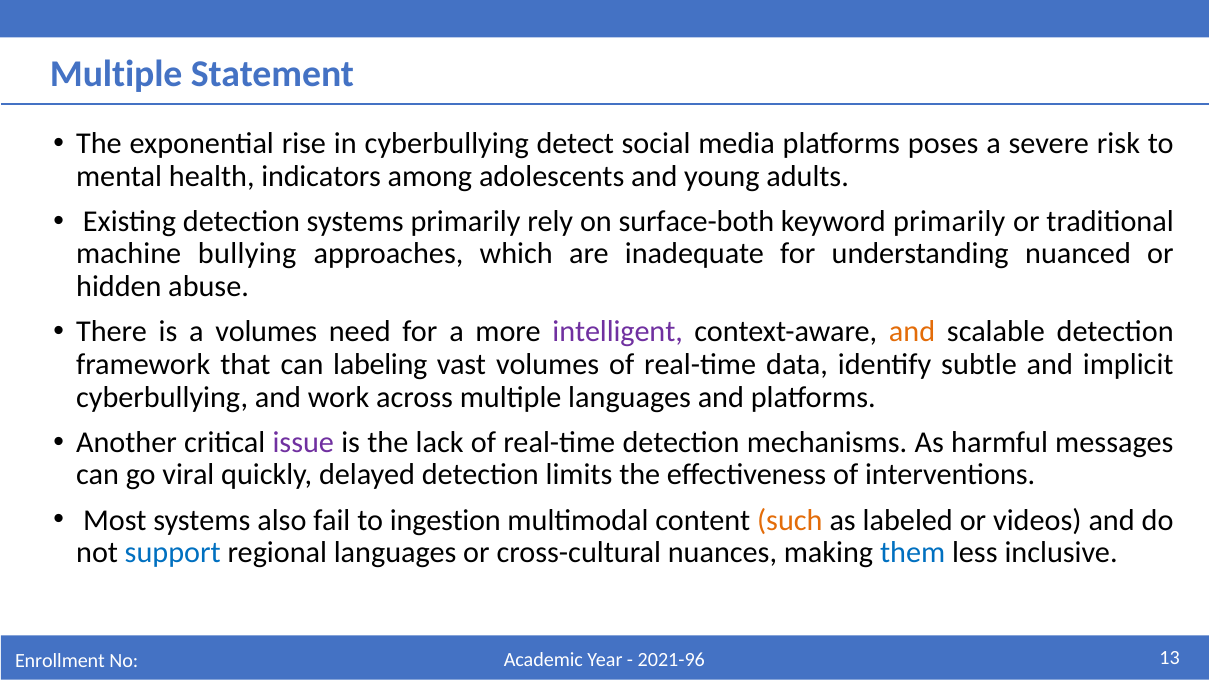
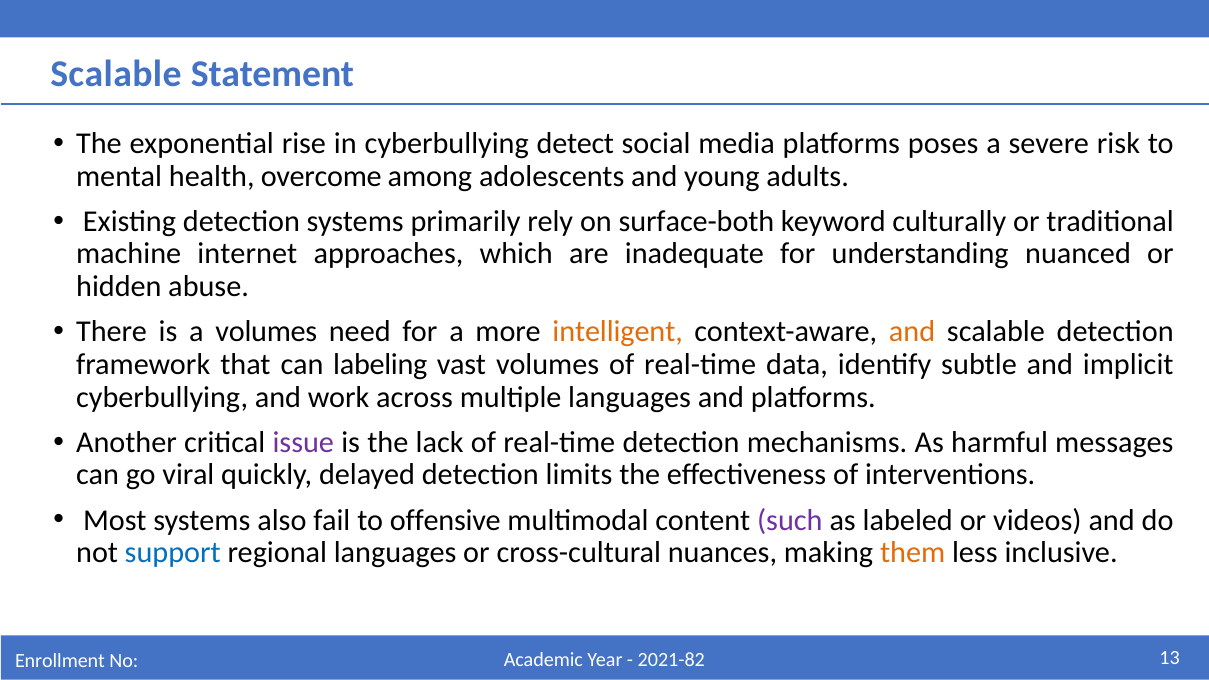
Multiple: Multiple -> Scalable (116, 74)
indicators: indicators -> overcome (321, 176)
keyword primarily: primarily -> culturally (949, 221)
bullying: bullying -> internet (247, 254)
intelligent colour: purple -> orange (618, 332)
ingestion: ingestion -> offensive (445, 520)
such colour: orange -> purple (790, 520)
them colour: blue -> orange (913, 553)
2021-96: 2021-96 -> 2021-82 (671, 660)
